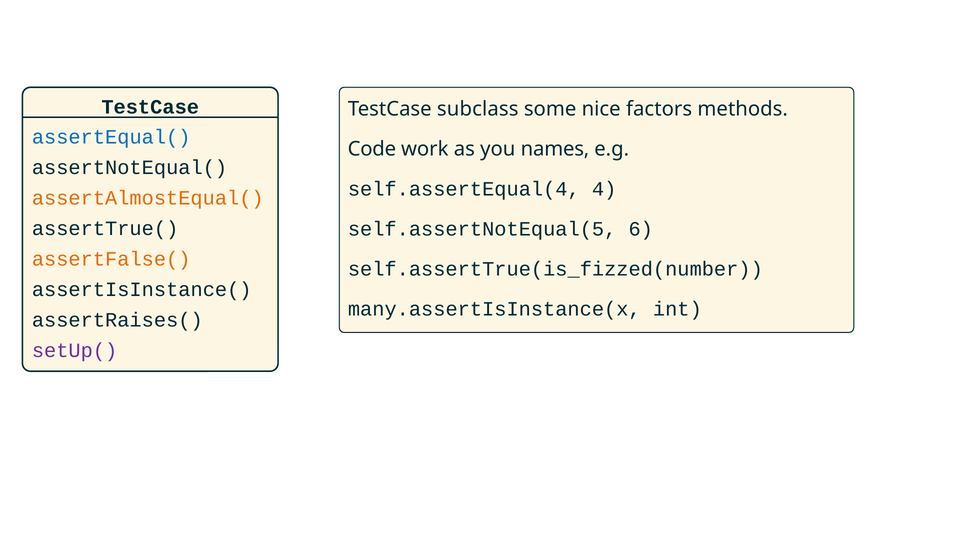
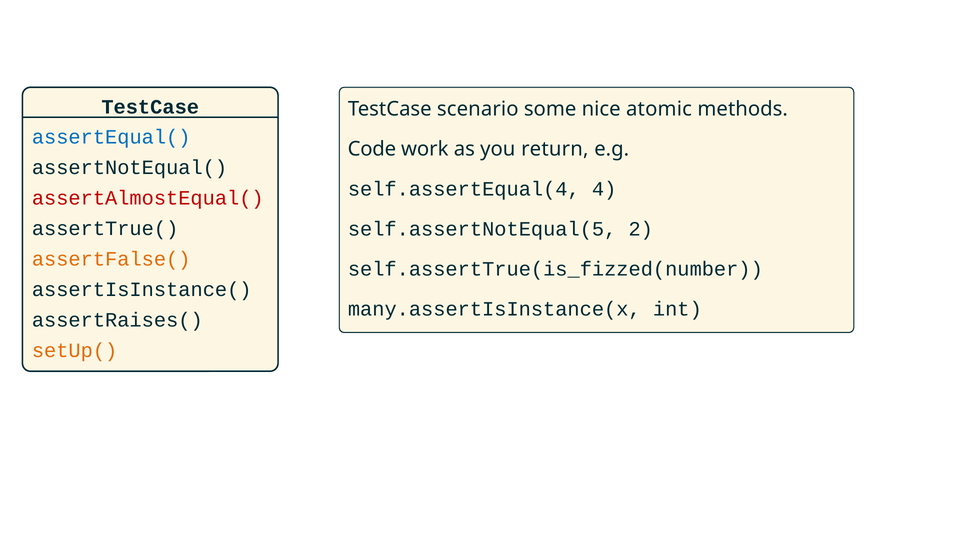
subclass: subclass -> scenario (478, 109)
factors: factors -> atomic (659, 109)
names: names -> return (555, 149)
assertAlmostEqual( colour: orange -> red (148, 198)
6: 6 -> 2 (641, 229)
setUp( colour: purple -> orange (75, 350)
